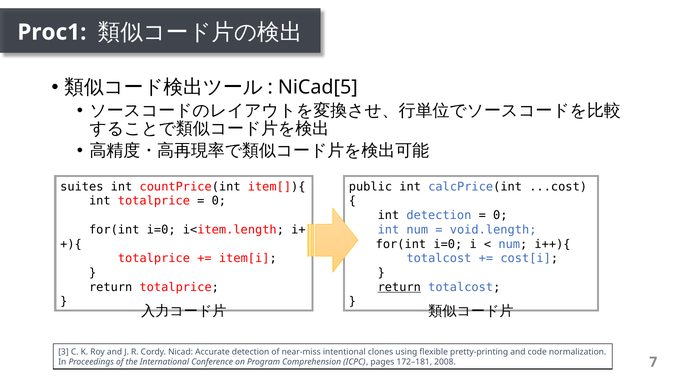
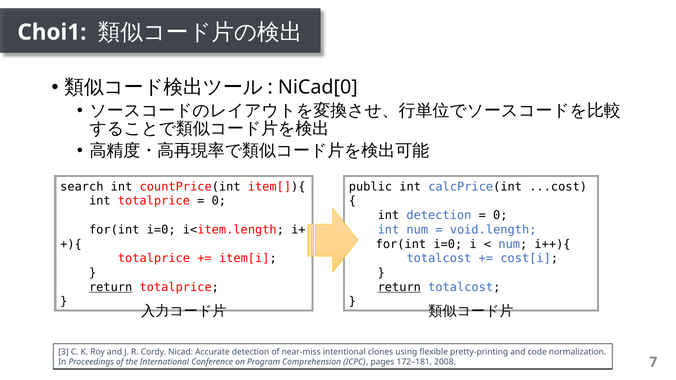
Proc1: Proc1 -> Choi1 (52, 32)
NiCad[5: NiCad[5 -> NiCad[0 (318, 87)
suites: suites -> search (82, 187)
return underline: none -> present (111, 287)
